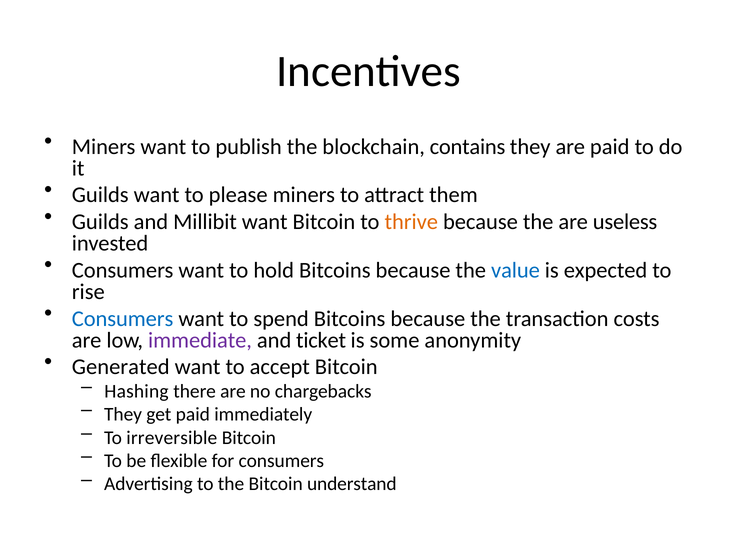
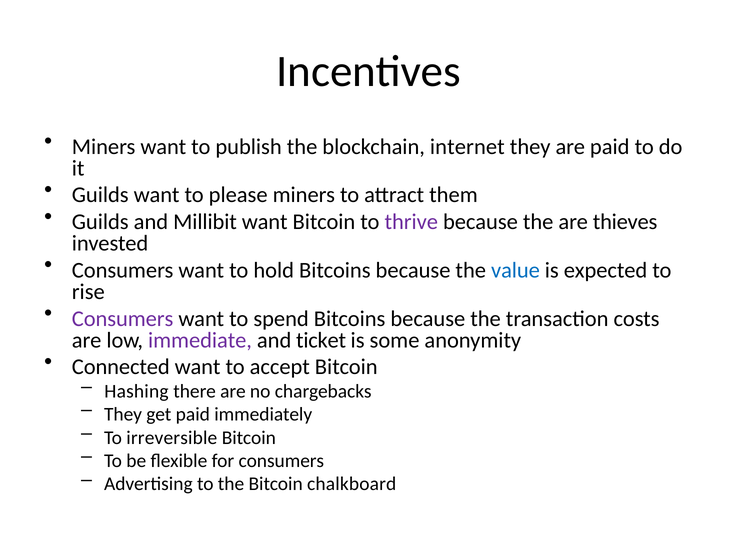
contains: contains -> internet (467, 147)
thrive colour: orange -> purple (411, 222)
useless: useless -> thieves (625, 222)
Consumers colour: blue -> purple (123, 319)
Generated: Generated -> Connected (121, 368)
understand: understand -> chalkboard (352, 485)
